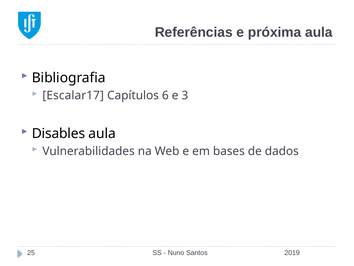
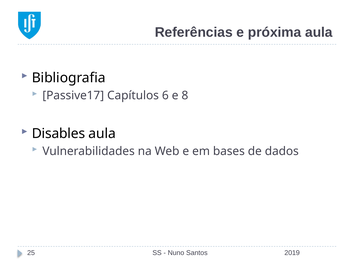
Escalar17: Escalar17 -> Passive17 (73, 95)
3: 3 -> 8 (185, 95)
